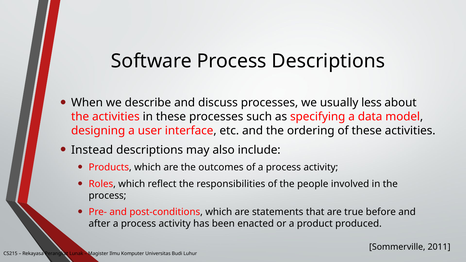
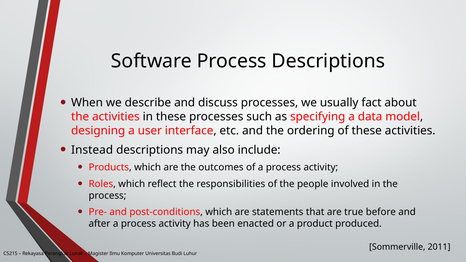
less: less -> fact (371, 103)
